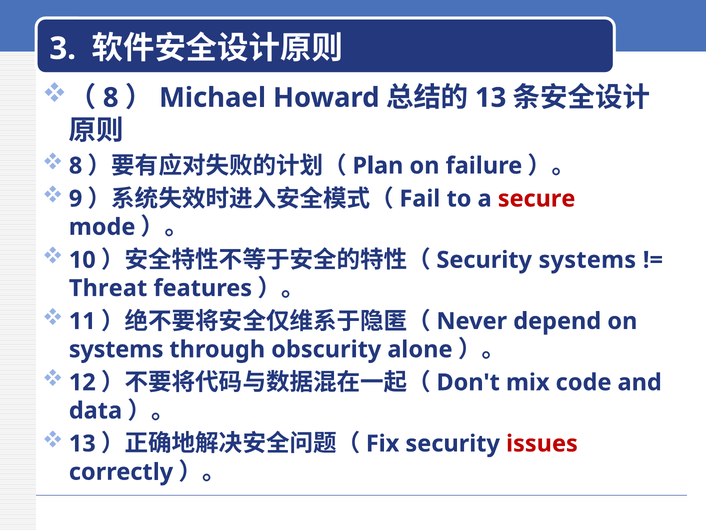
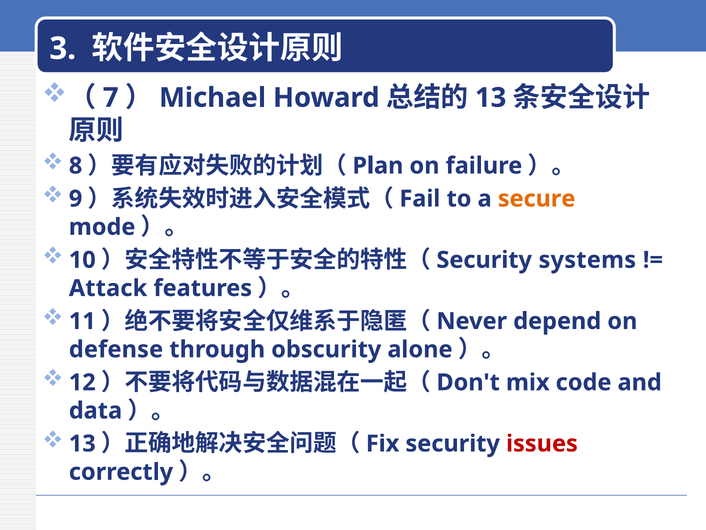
8: 8 -> 7 (111, 98)
secure colour: red -> orange (537, 199)
Threat: Threat -> Attack (108, 288)
systems: systems -> defense (116, 349)
